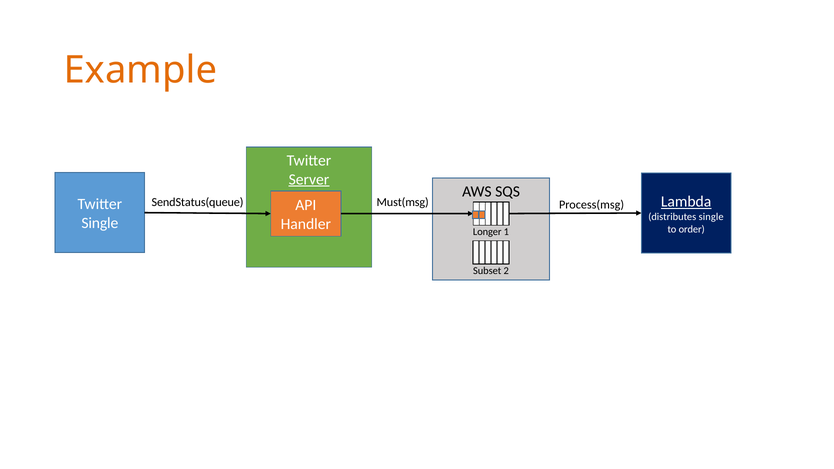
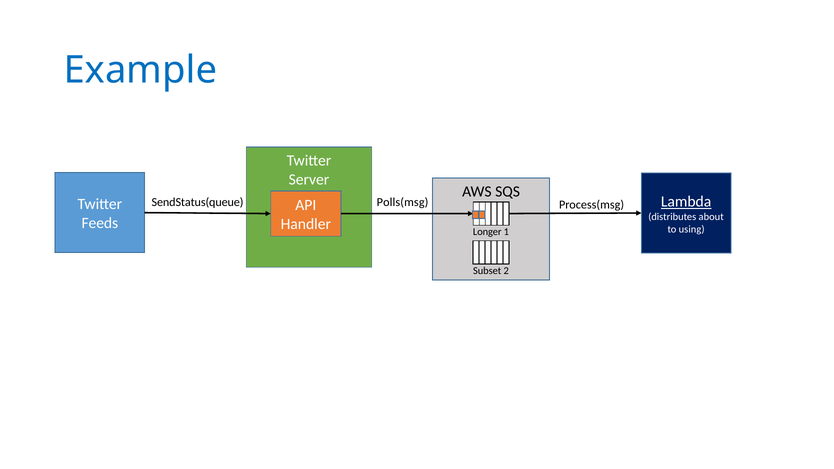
Example colour: orange -> blue (140, 70)
Server underline: present -> none (309, 179)
Must(msg: Must(msg -> Polls(msg (403, 202)
distributes single: single -> about (711, 217)
Single: Single -> Feeds (100, 223)
order: order -> using (692, 229)
